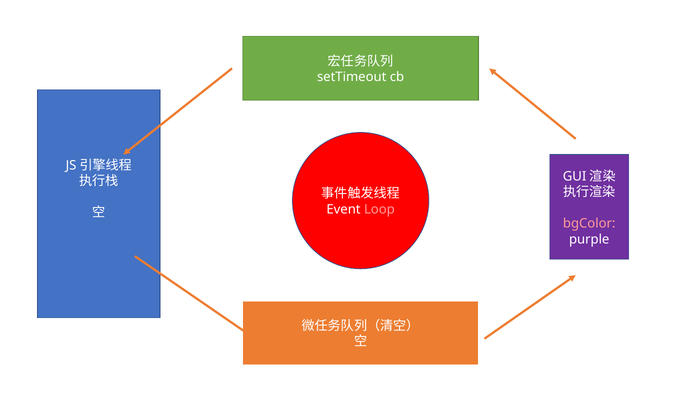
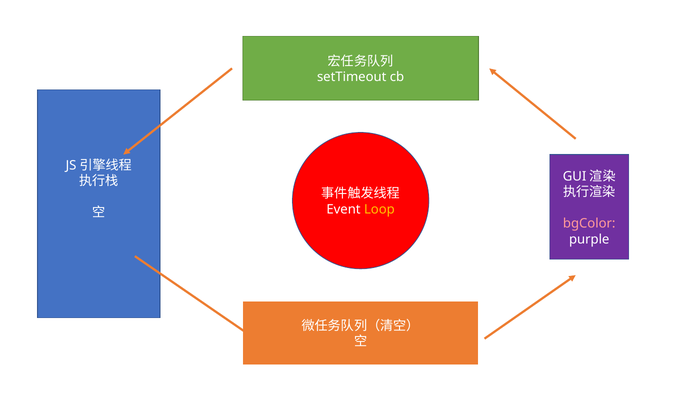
Loop colour: pink -> yellow (379, 209)
